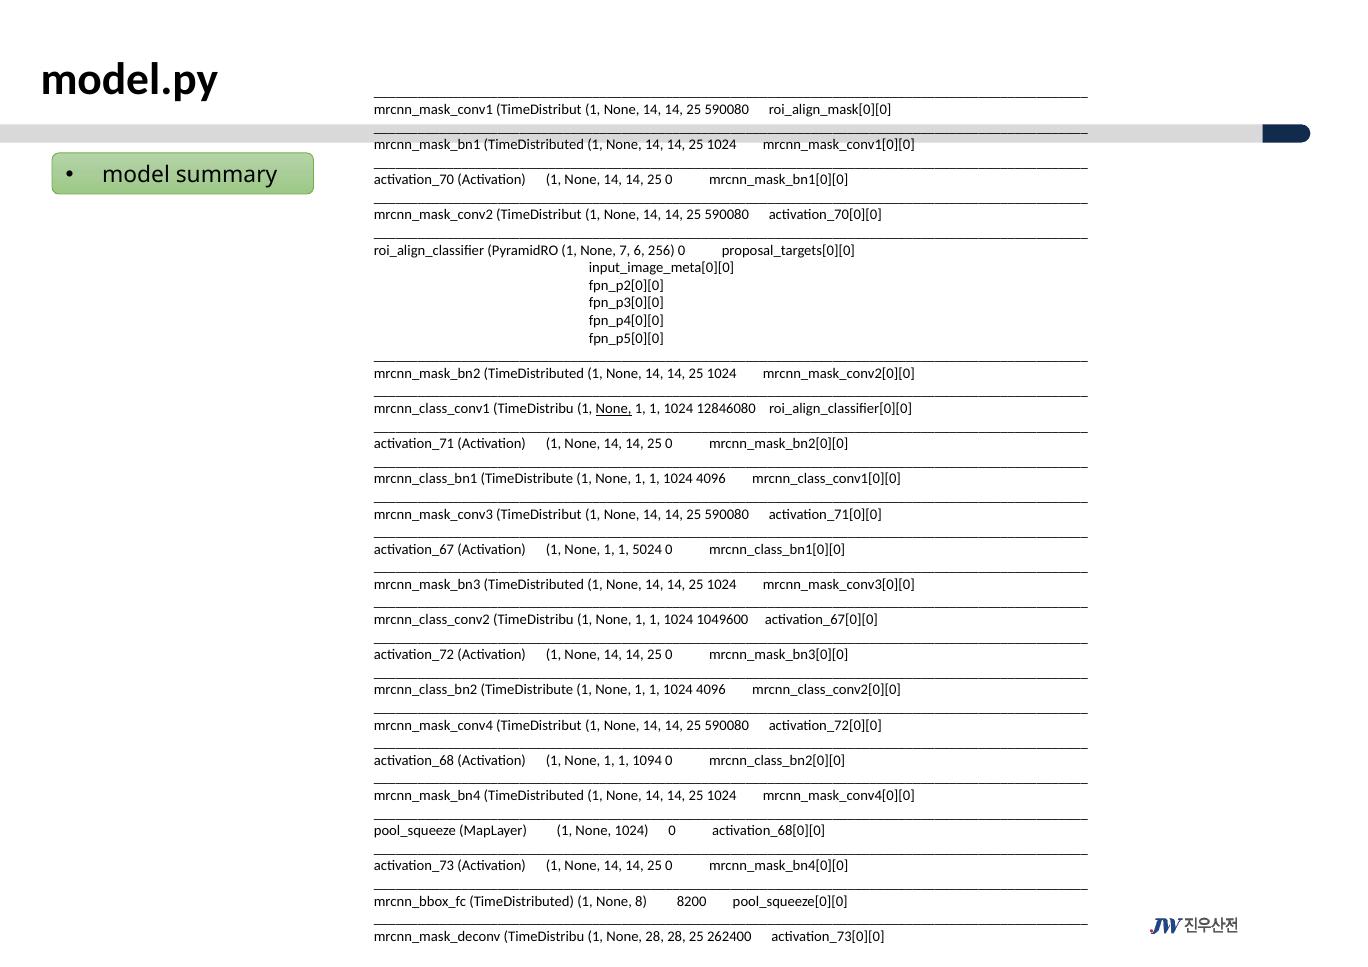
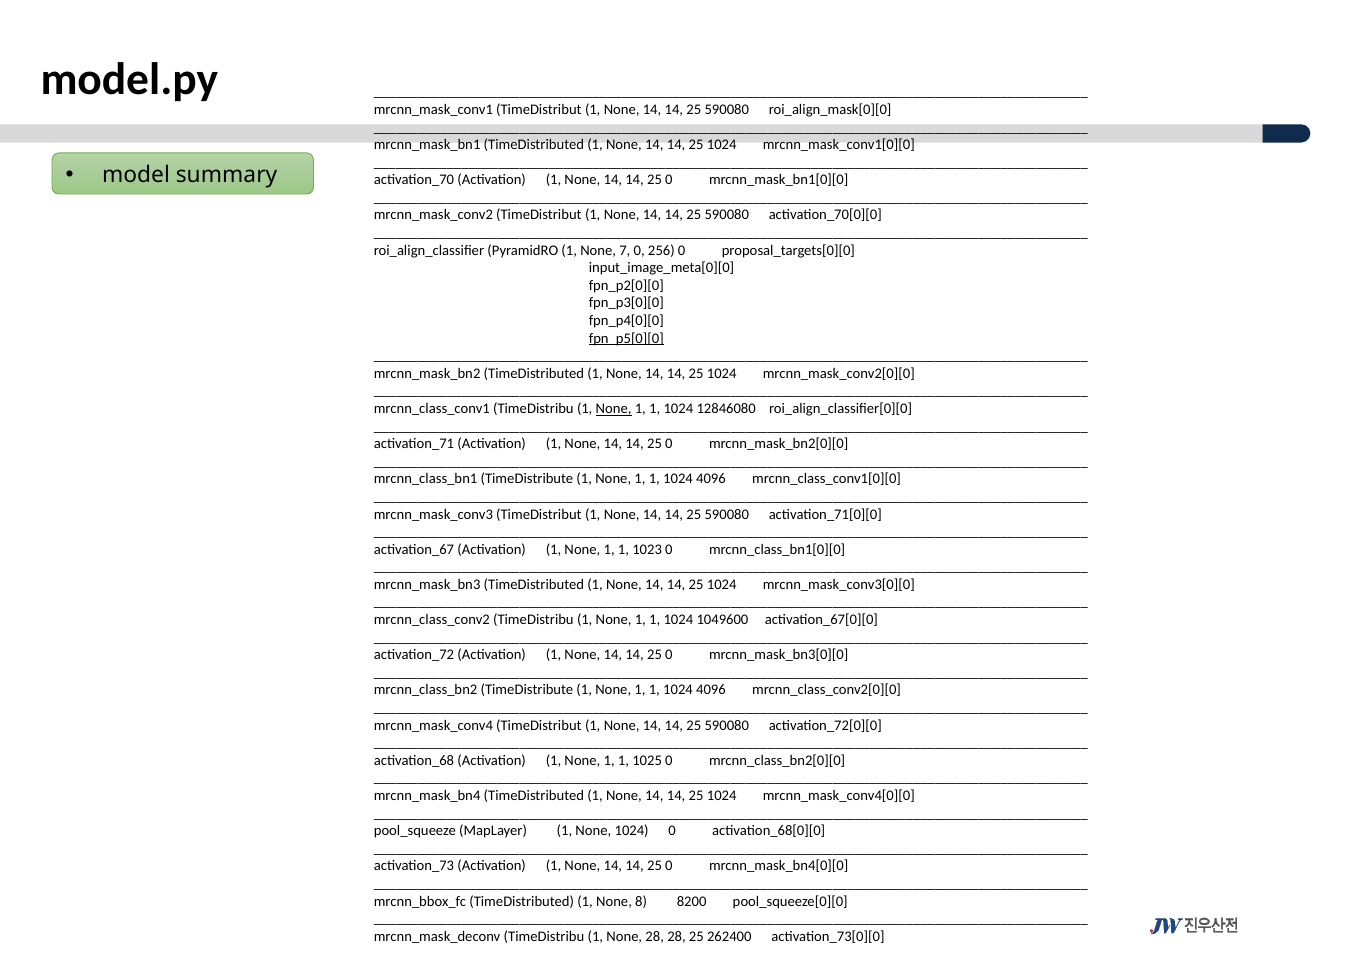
7 6: 6 -> 0 (639, 250)
fpn_p5[0][0 underline: none -> present (626, 338)
5024: 5024 -> 1023 (647, 550)
1094: 1094 -> 1025 (647, 761)
